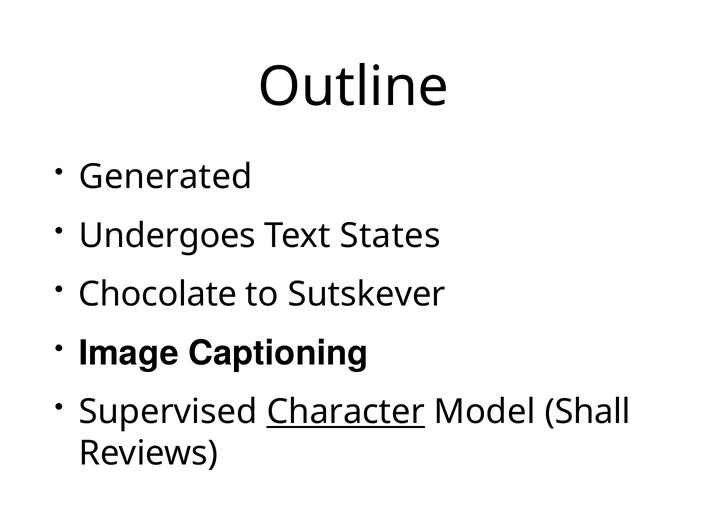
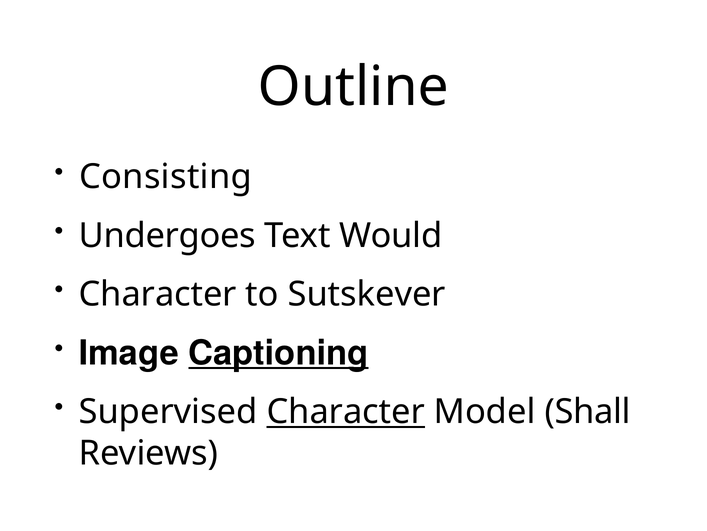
Generated: Generated -> Consisting (166, 177)
States: States -> Would (391, 235)
Chocolate: Chocolate -> Character (158, 294)
Captioning underline: none -> present (278, 353)
